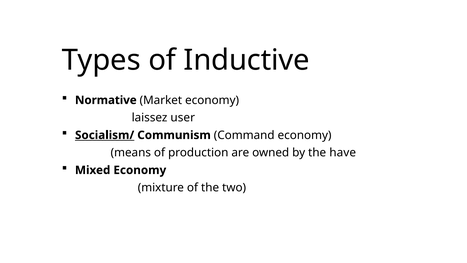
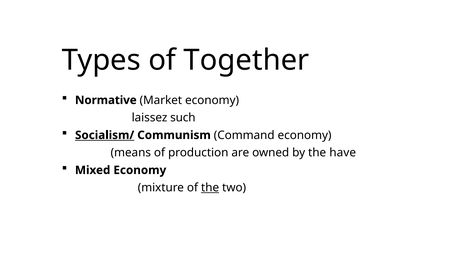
Inductive: Inductive -> Together (246, 60)
user: user -> such (183, 118)
the underline: none -> present (210, 187)
